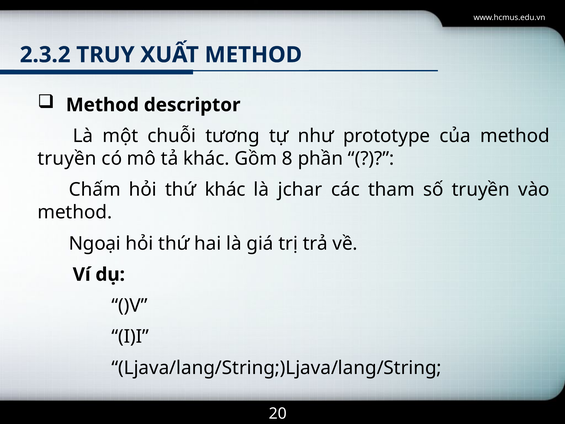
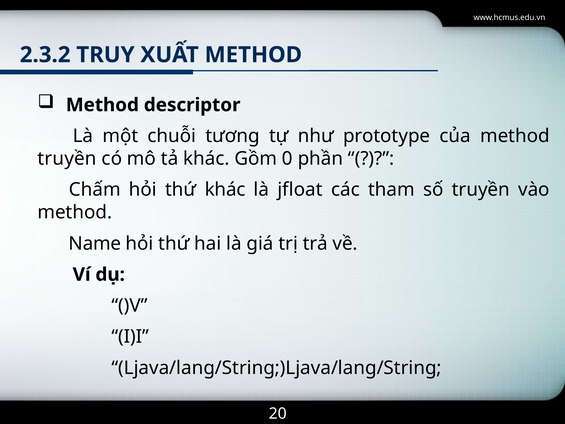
8: 8 -> 0 (287, 159)
jchar: jchar -> jfloat (300, 190)
Ngoại: Ngoại -> Name (95, 243)
